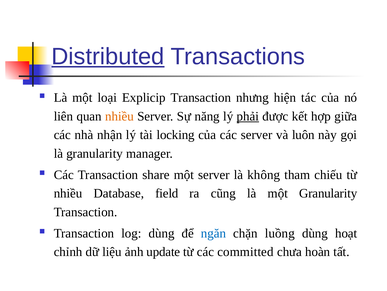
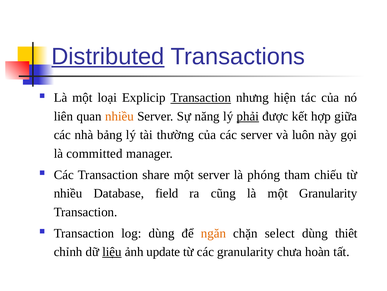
Transaction underline: none -> present (201, 97)
nhận: nhận -> bảng (110, 135)
locking: locking -> thường (175, 135)
là granularity: granularity -> committed (94, 153)
không: không -> phóng (264, 174)
ngăn colour: blue -> orange (213, 233)
luồng: luồng -> select (280, 233)
hoạt: hoạt -> thiêt (346, 233)
liệu underline: none -> present (112, 251)
các committed: committed -> granularity (246, 251)
